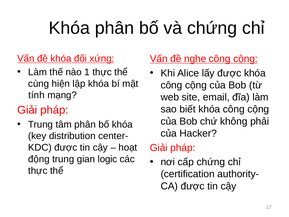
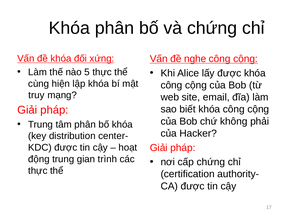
1: 1 -> 5 (87, 72)
tính: tính -> truy (36, 95)
logic: logic -> trình (107, 159)
